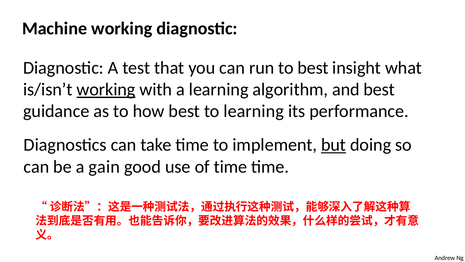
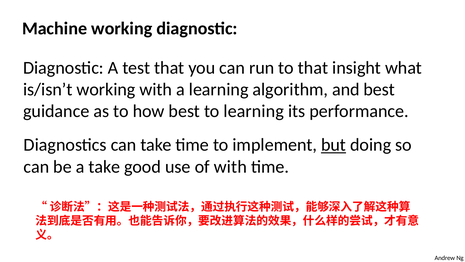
to best: best -> that (313, 68)
working underline: present -> none (106, 89)
a gain: gain -> take (104, 166)
of time: time -> with (230, 166)
